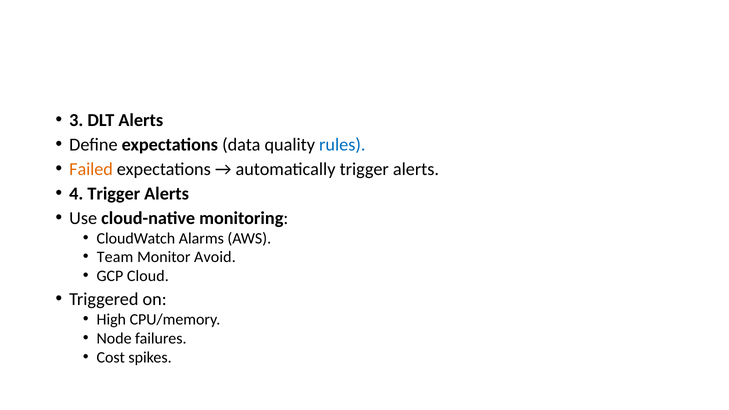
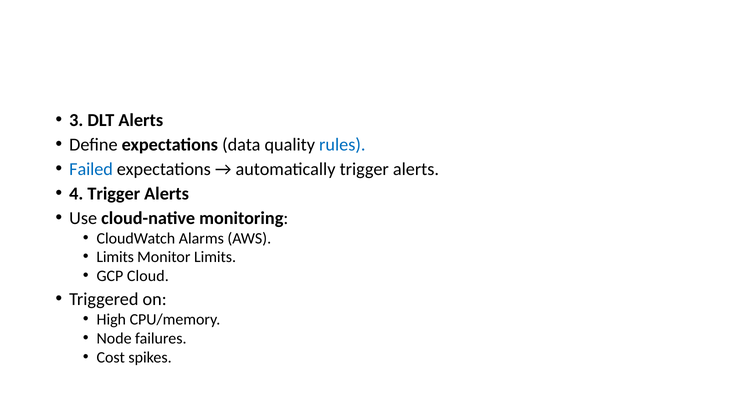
Failed colour: orange -> blue (91, 169)
Team: Team -> Limits (115, 257)
Monitor Avoid: Avoid -> Limits (215, 257)
